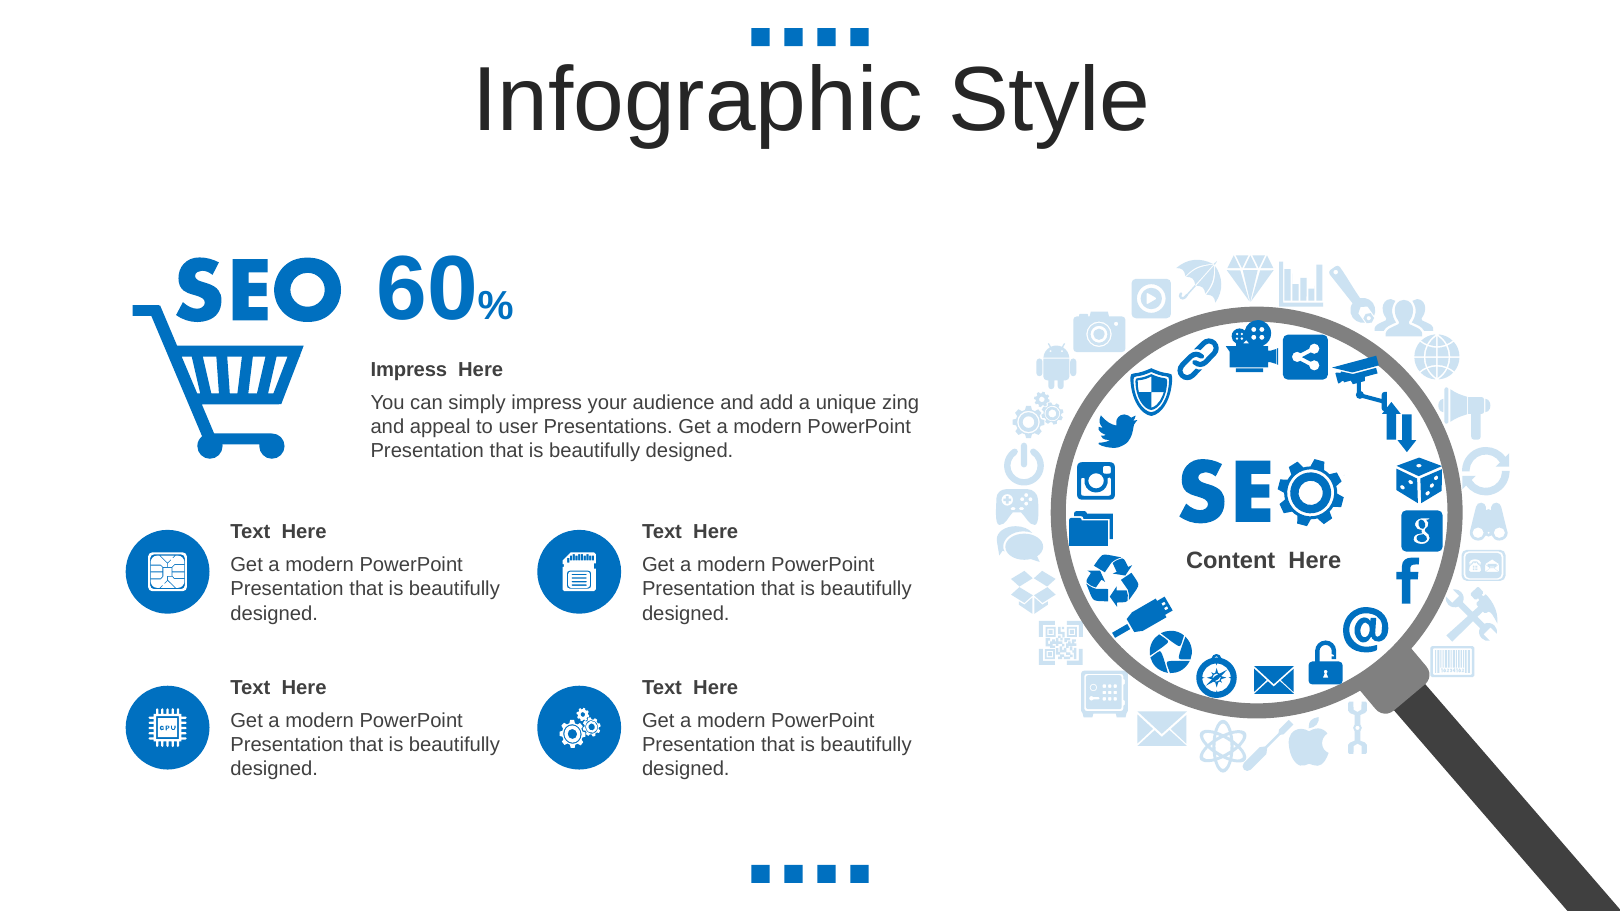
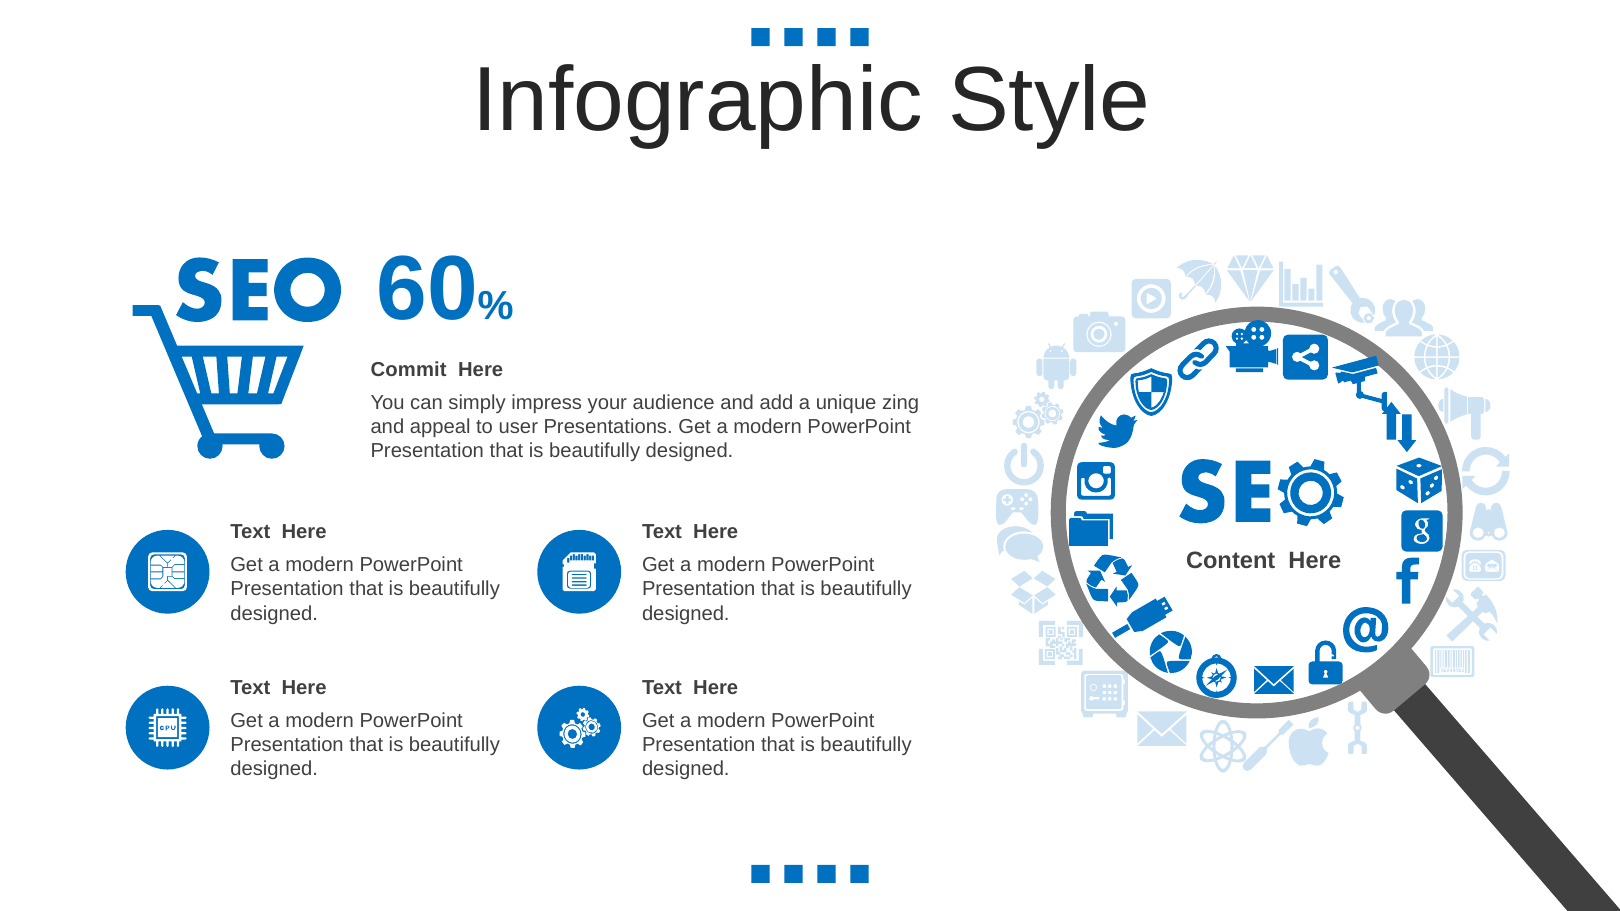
Impress: Impress -> Commit (409, 370)
